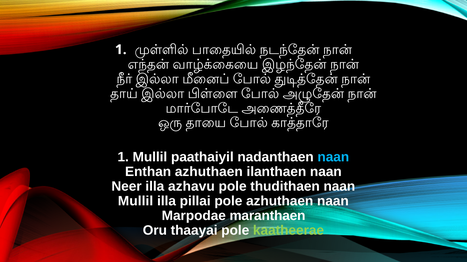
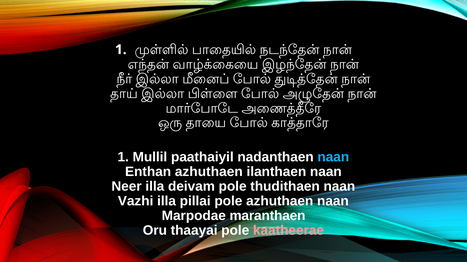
azhavu: azhavu -> deivam (191, 187)
Mullil: Mullil -> Vazhi (136, 201)
kaatheerae colour: light green -> pink (289, 231)
